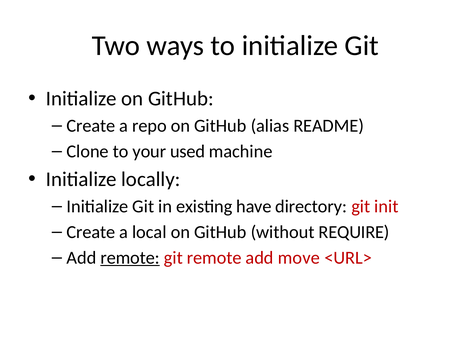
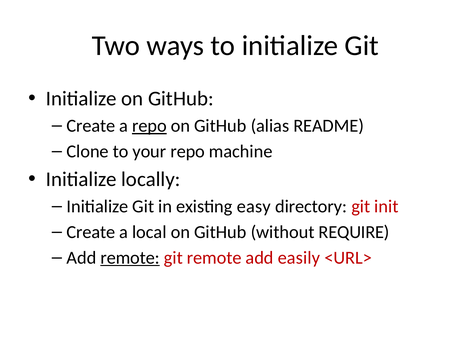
repo underline: none -> present (149, 126)
your used: used -> repo (188, 152)
have: have -> easy (254, 206)
move: move -> easily (299, 258)
